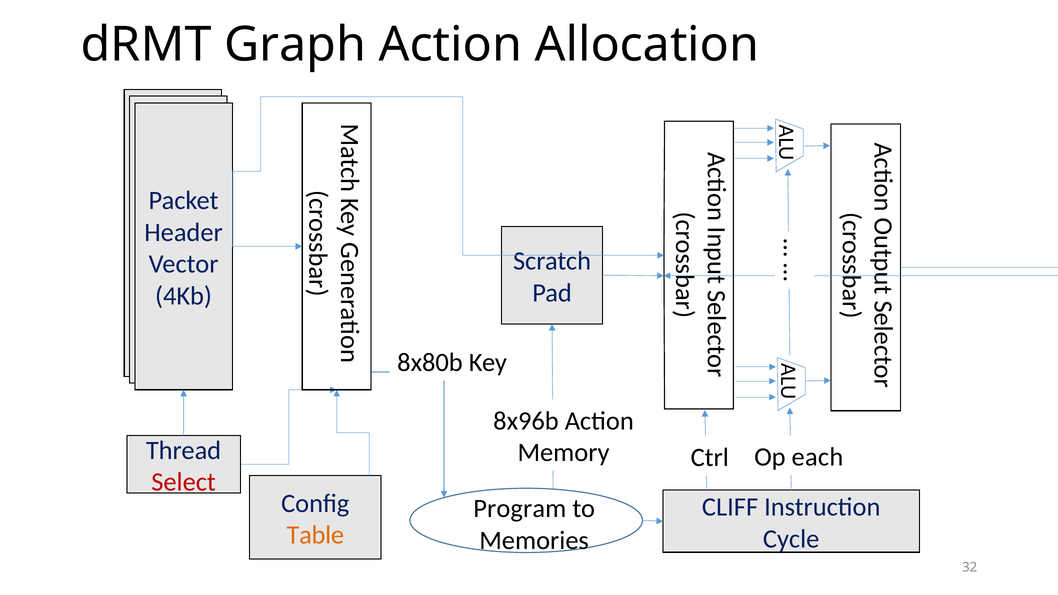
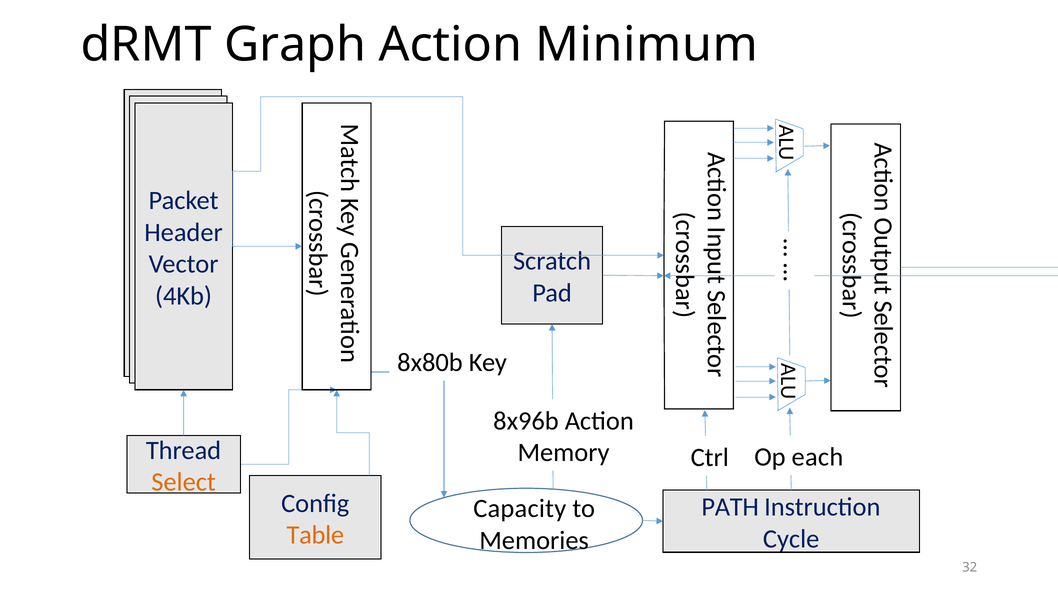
Allocation: Allocation -> Minimum (647, 45)
Select colour: red -> orange (184, 482)
CLIFF: CLIFF -> PATH (730, 507)
Program: Program -> Capacity (520, 509)
